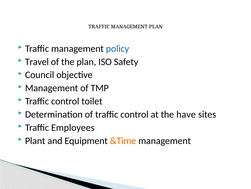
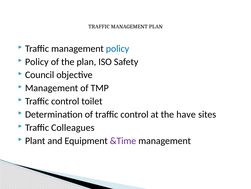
Travel: Travel -> Policy (37, 62)
Employees: Employees -> Colleagues (73, 127)
&Time colour: orange -> purple (123, 140)
